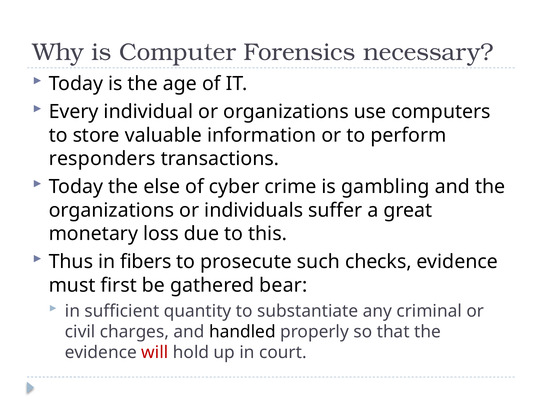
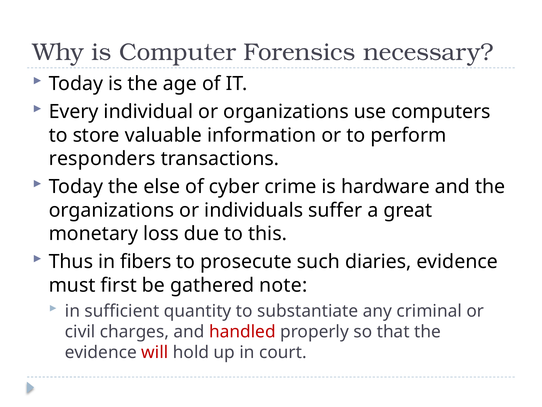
gambling: gambling -> hardware (385, 187)
checks: checks -> diaries (378, 261)
bear: bear -> note (283, 285)
handled colour: black -> red (242, 331)
